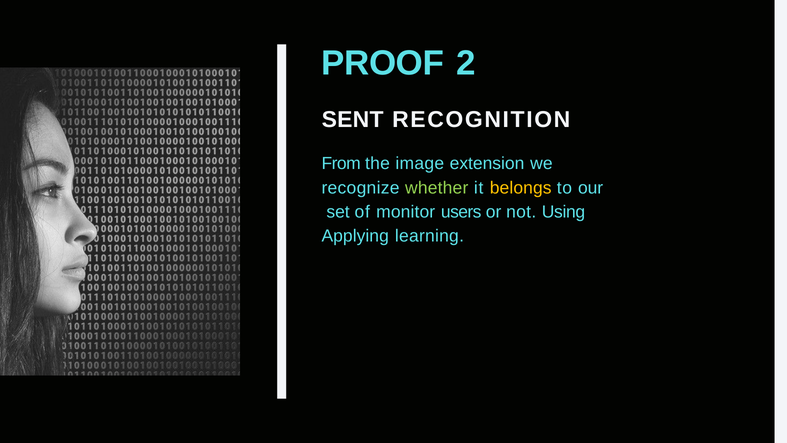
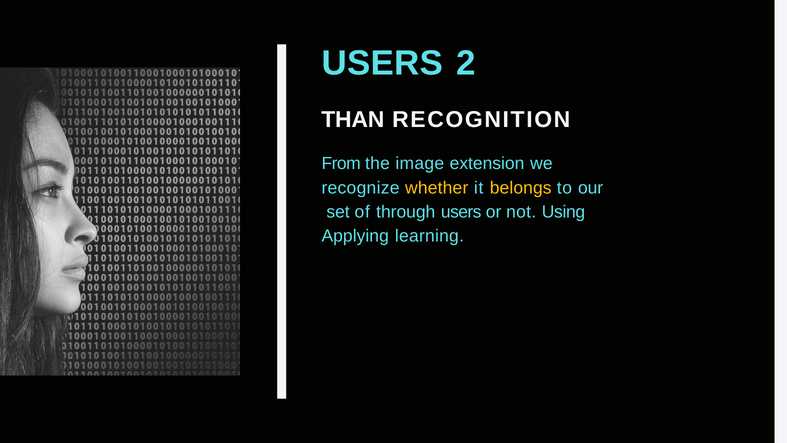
PROOF: PROOF -> USERS (382, 63)
SENT: SENT -> THAN (353, 120)
whether colour: light green -> yellow (437, 188)
monitor: monitor -> through (406, 212)
